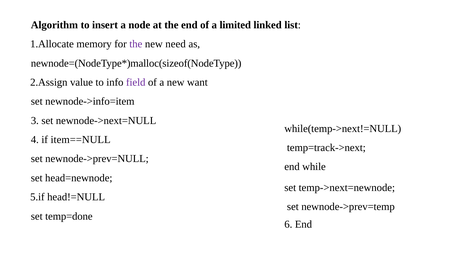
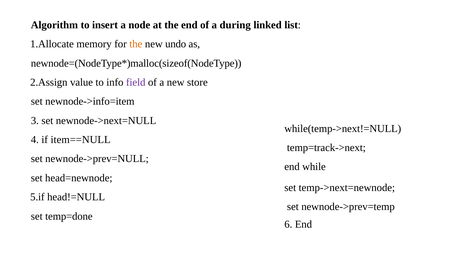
limited: limited -> during (235, 25)
the colour: purple -> orange (136, 44)
need: need -> undo (176, 44)
want: want -> store (197, 82)
